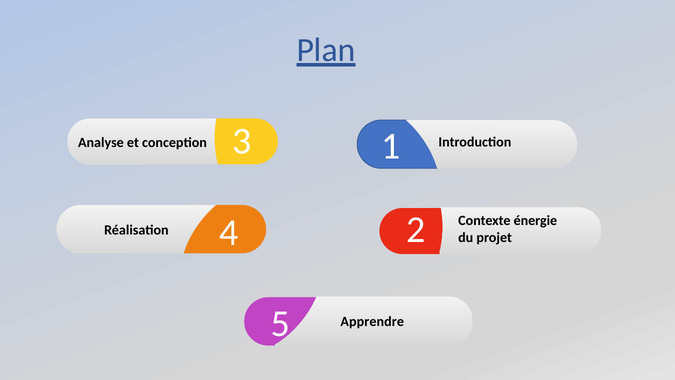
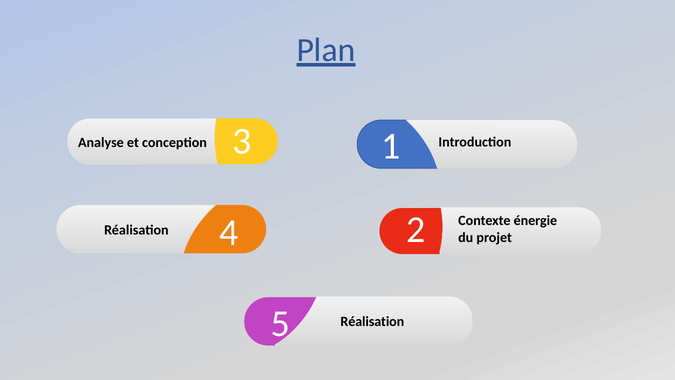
Apprendre: Apprendre -> Réalisation (372, 321)
